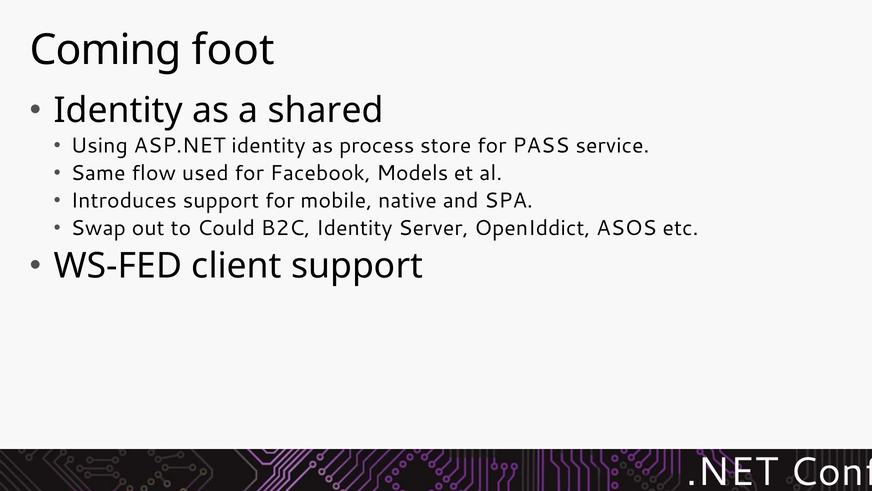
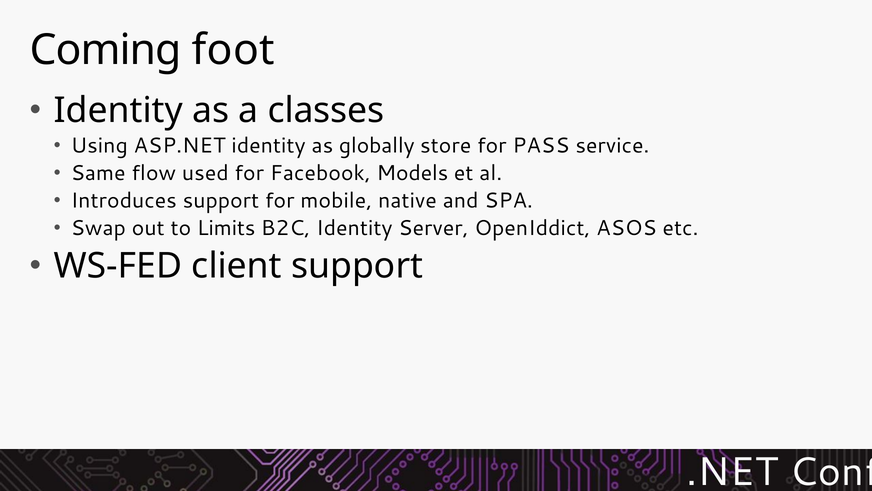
shared: shared -> classes (326, 111)
process: process -> globally (377, 146)
Could: Could -> Limits (226, 228)
